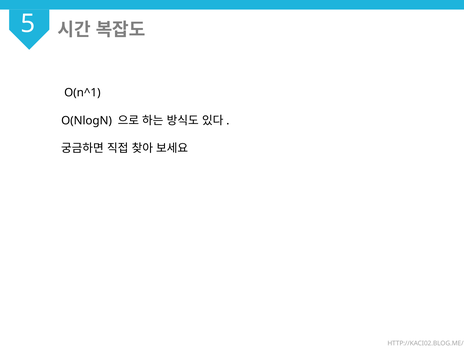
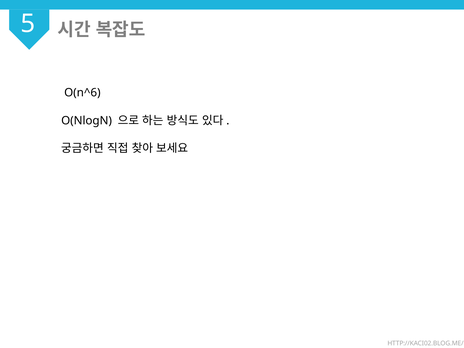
O(n^1: O(n^1 -> O(n^6 (82, 93)
